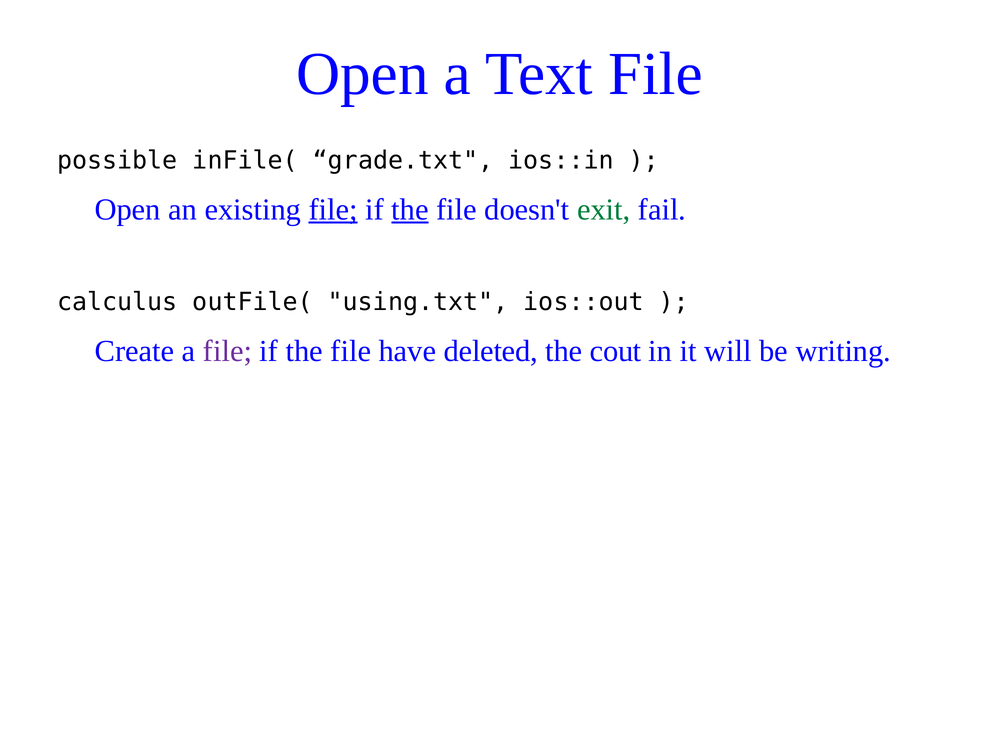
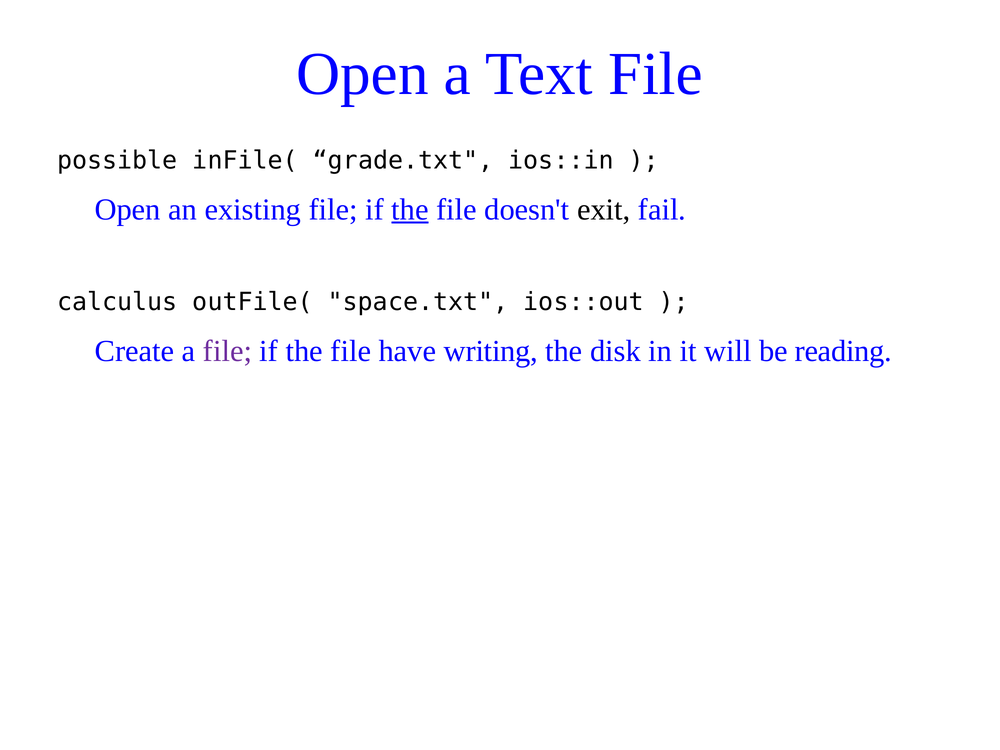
file underline: present -> none (333, 209)
exit colour: green -> black (604, 209)
using.txt: using.txt -> space.txt (418, 302)
deleted: deleted -> writing (491, 351)
cout: cout -> disk (615, 351)
writing: writing -> reading (843, 351)
